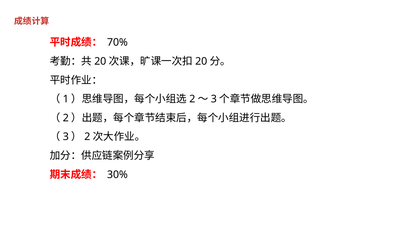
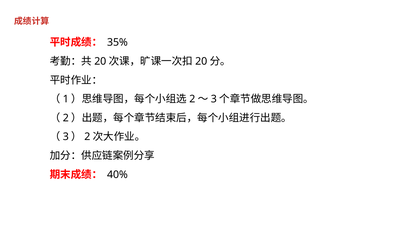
70%: 70% -> 35% (117, 43)
30%: 30% -> 40% (117, 175)
